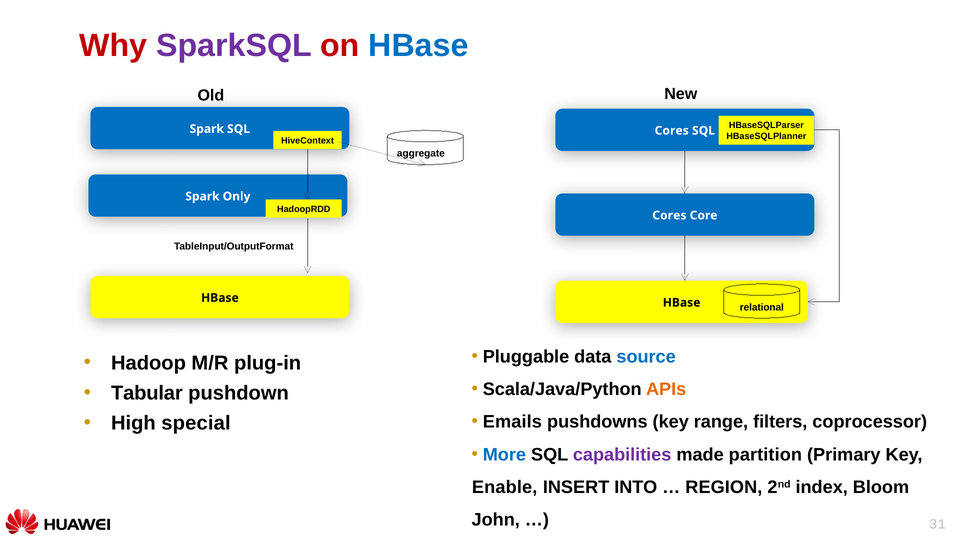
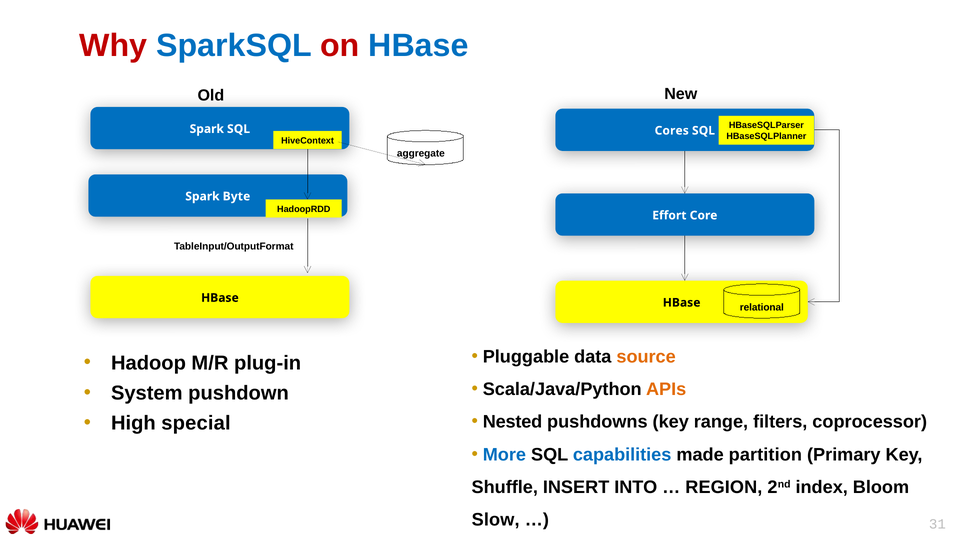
SparkSQL colour: purple -> blue (234, 46)
Only: Only -> Byte (236, 196)
Cores: Cores -> Effort (669, 215)
source colour: blue -> orange (646, 357)
Tabular: Tabular -> System (147, 393)
Emails: Emails -> Nested (513, 422)
capabilities colour: purple -> blue (622, 455)
Enable: Enable -> Shuffle (505, 487)
John: John -> Slow (496, 520)
